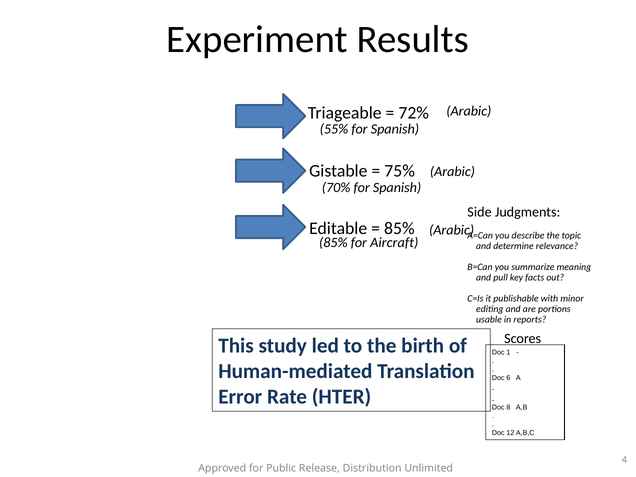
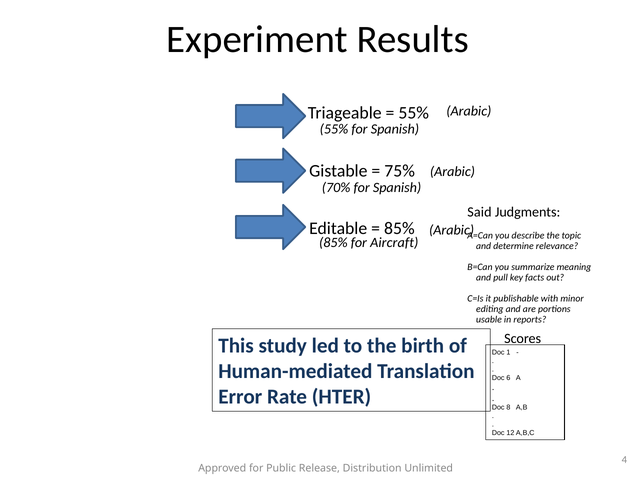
72%: 72% -> 55% (414, 113)
Side: Side -> Said (480, 212)
